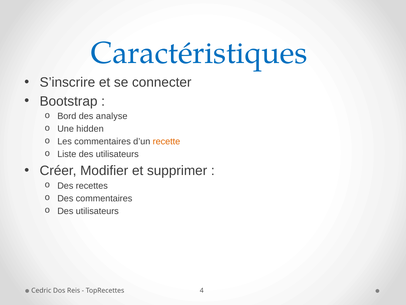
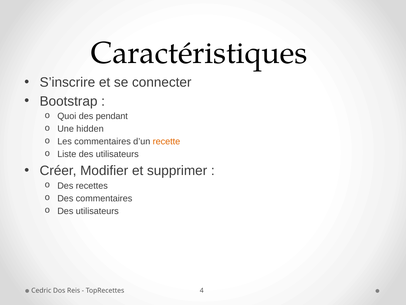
Caractéristiques colour: blue -> black (199, 53)
Bord: Bord -> Quoi (67, 116)
analyse: analyse -> pendant (112, 116)
